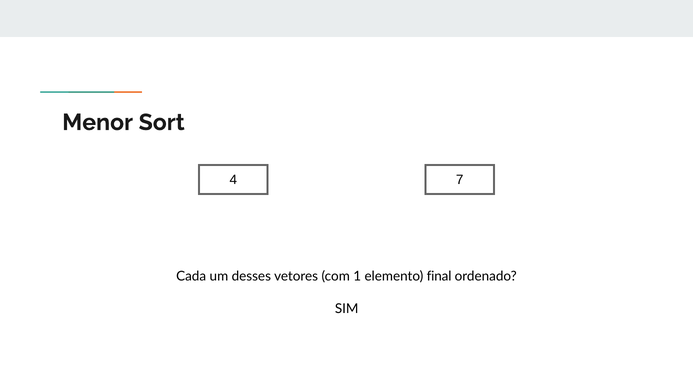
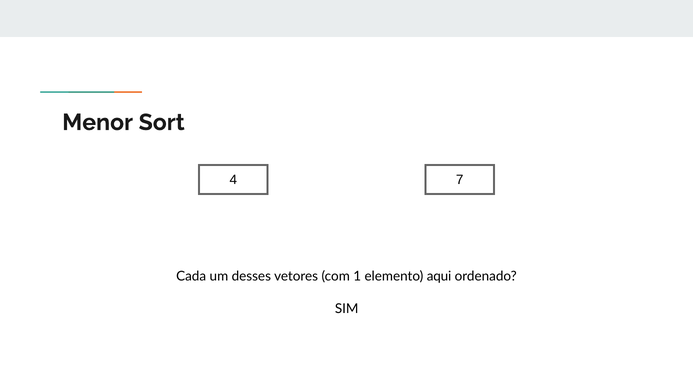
final: final -> aqui (439, 276)
